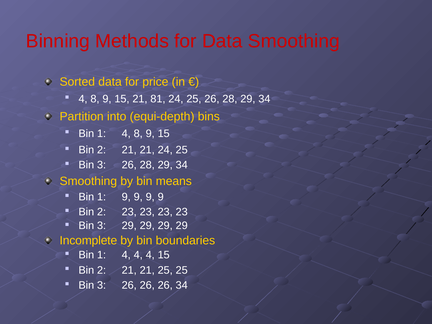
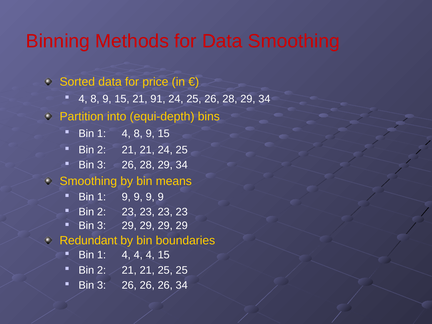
81: 81 -> 91 (158, 99)
Incomplete: Incomplete -> Redundant (88, 240)
